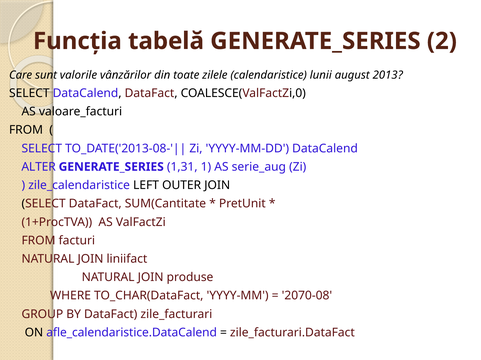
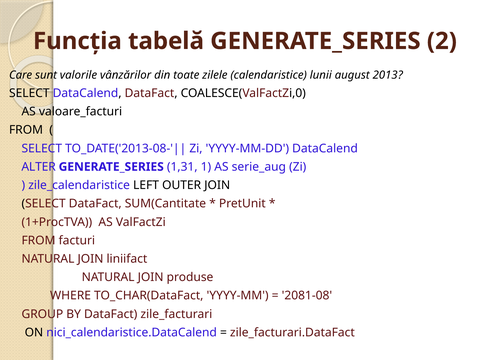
2070-08: 2070-08 -> 2081-08 (307, 296)
afle_calendaristice.DataCalend: afle_calendaristice.DataCalend -> nici_calendaristice.DataCalend (132, 333)
